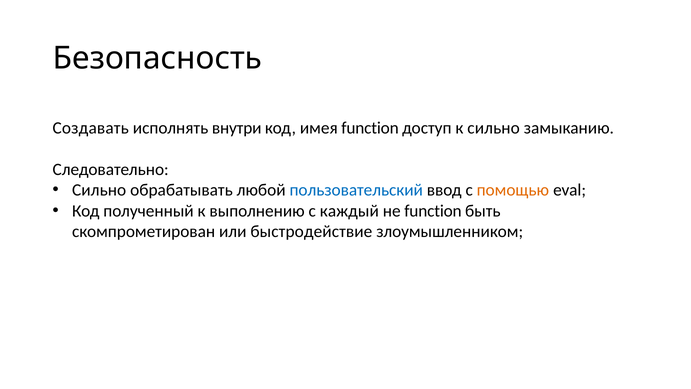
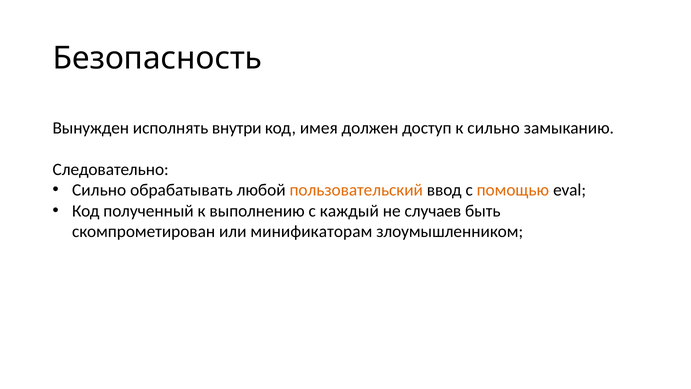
Создавать: Создавать -> Вынужден (91, 128)
имея function: function -> должен (370, 128)
пользовательский colour: blue -> orange (356, 190)
не function: function -> случаев (433, 211)
быстродействие: быстродействие -> минификаторам (311, 231)
